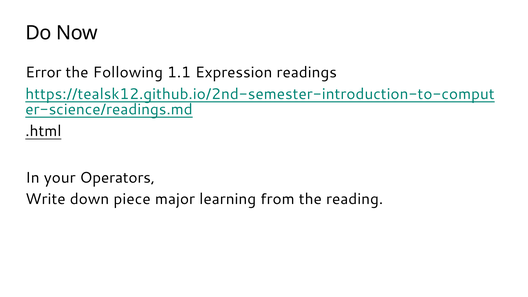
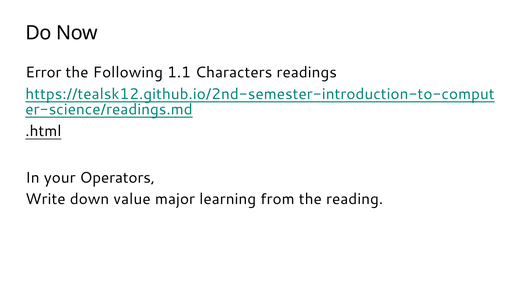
Expression: Expression -> Characters (234, 72)
piece: piece -> value (132, 199)
